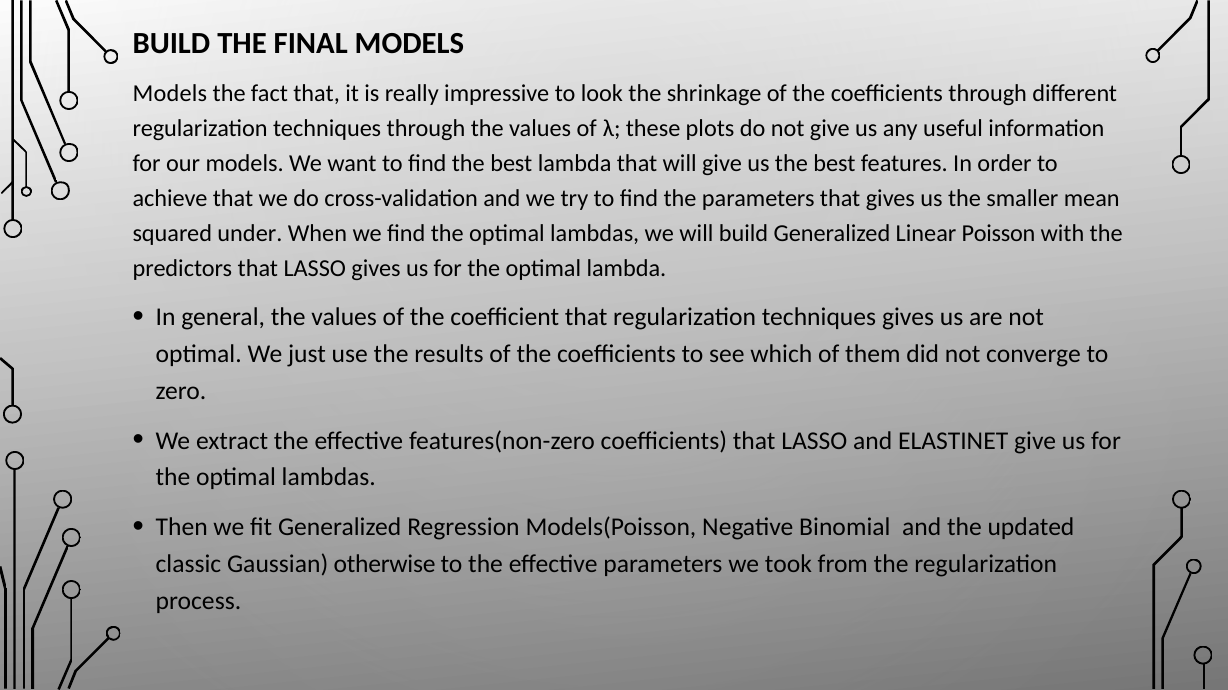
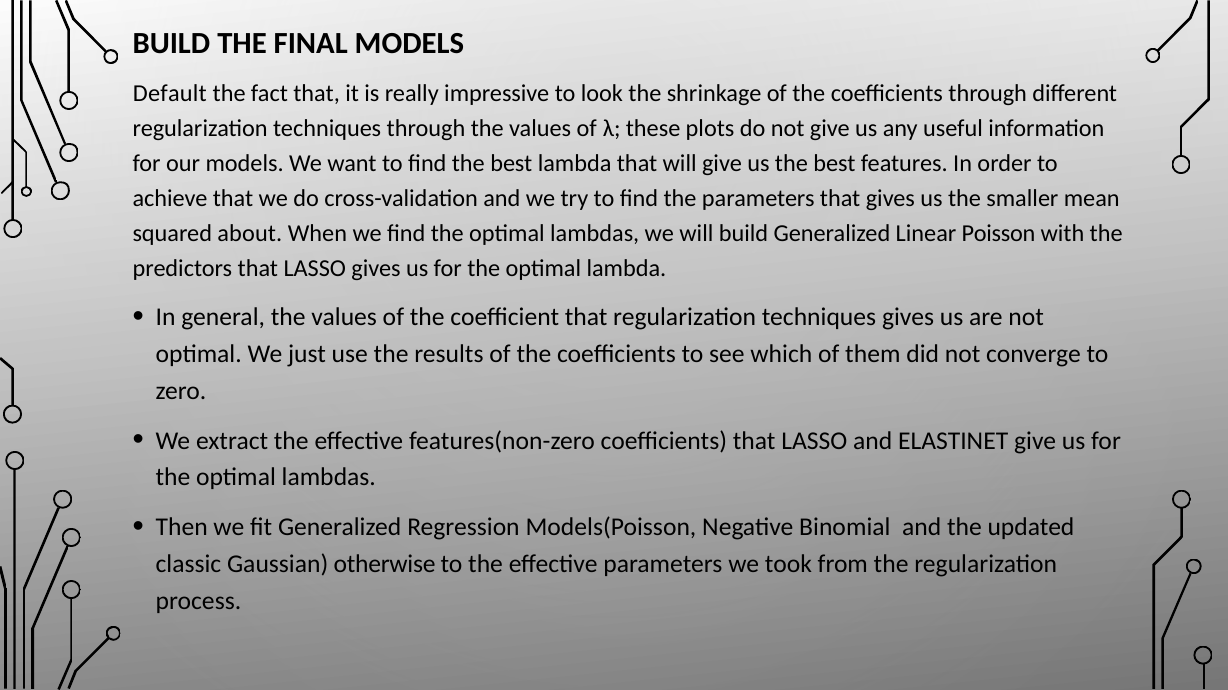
Models: Models -> Default (170, 94)
under: under -> about (250, 234)
